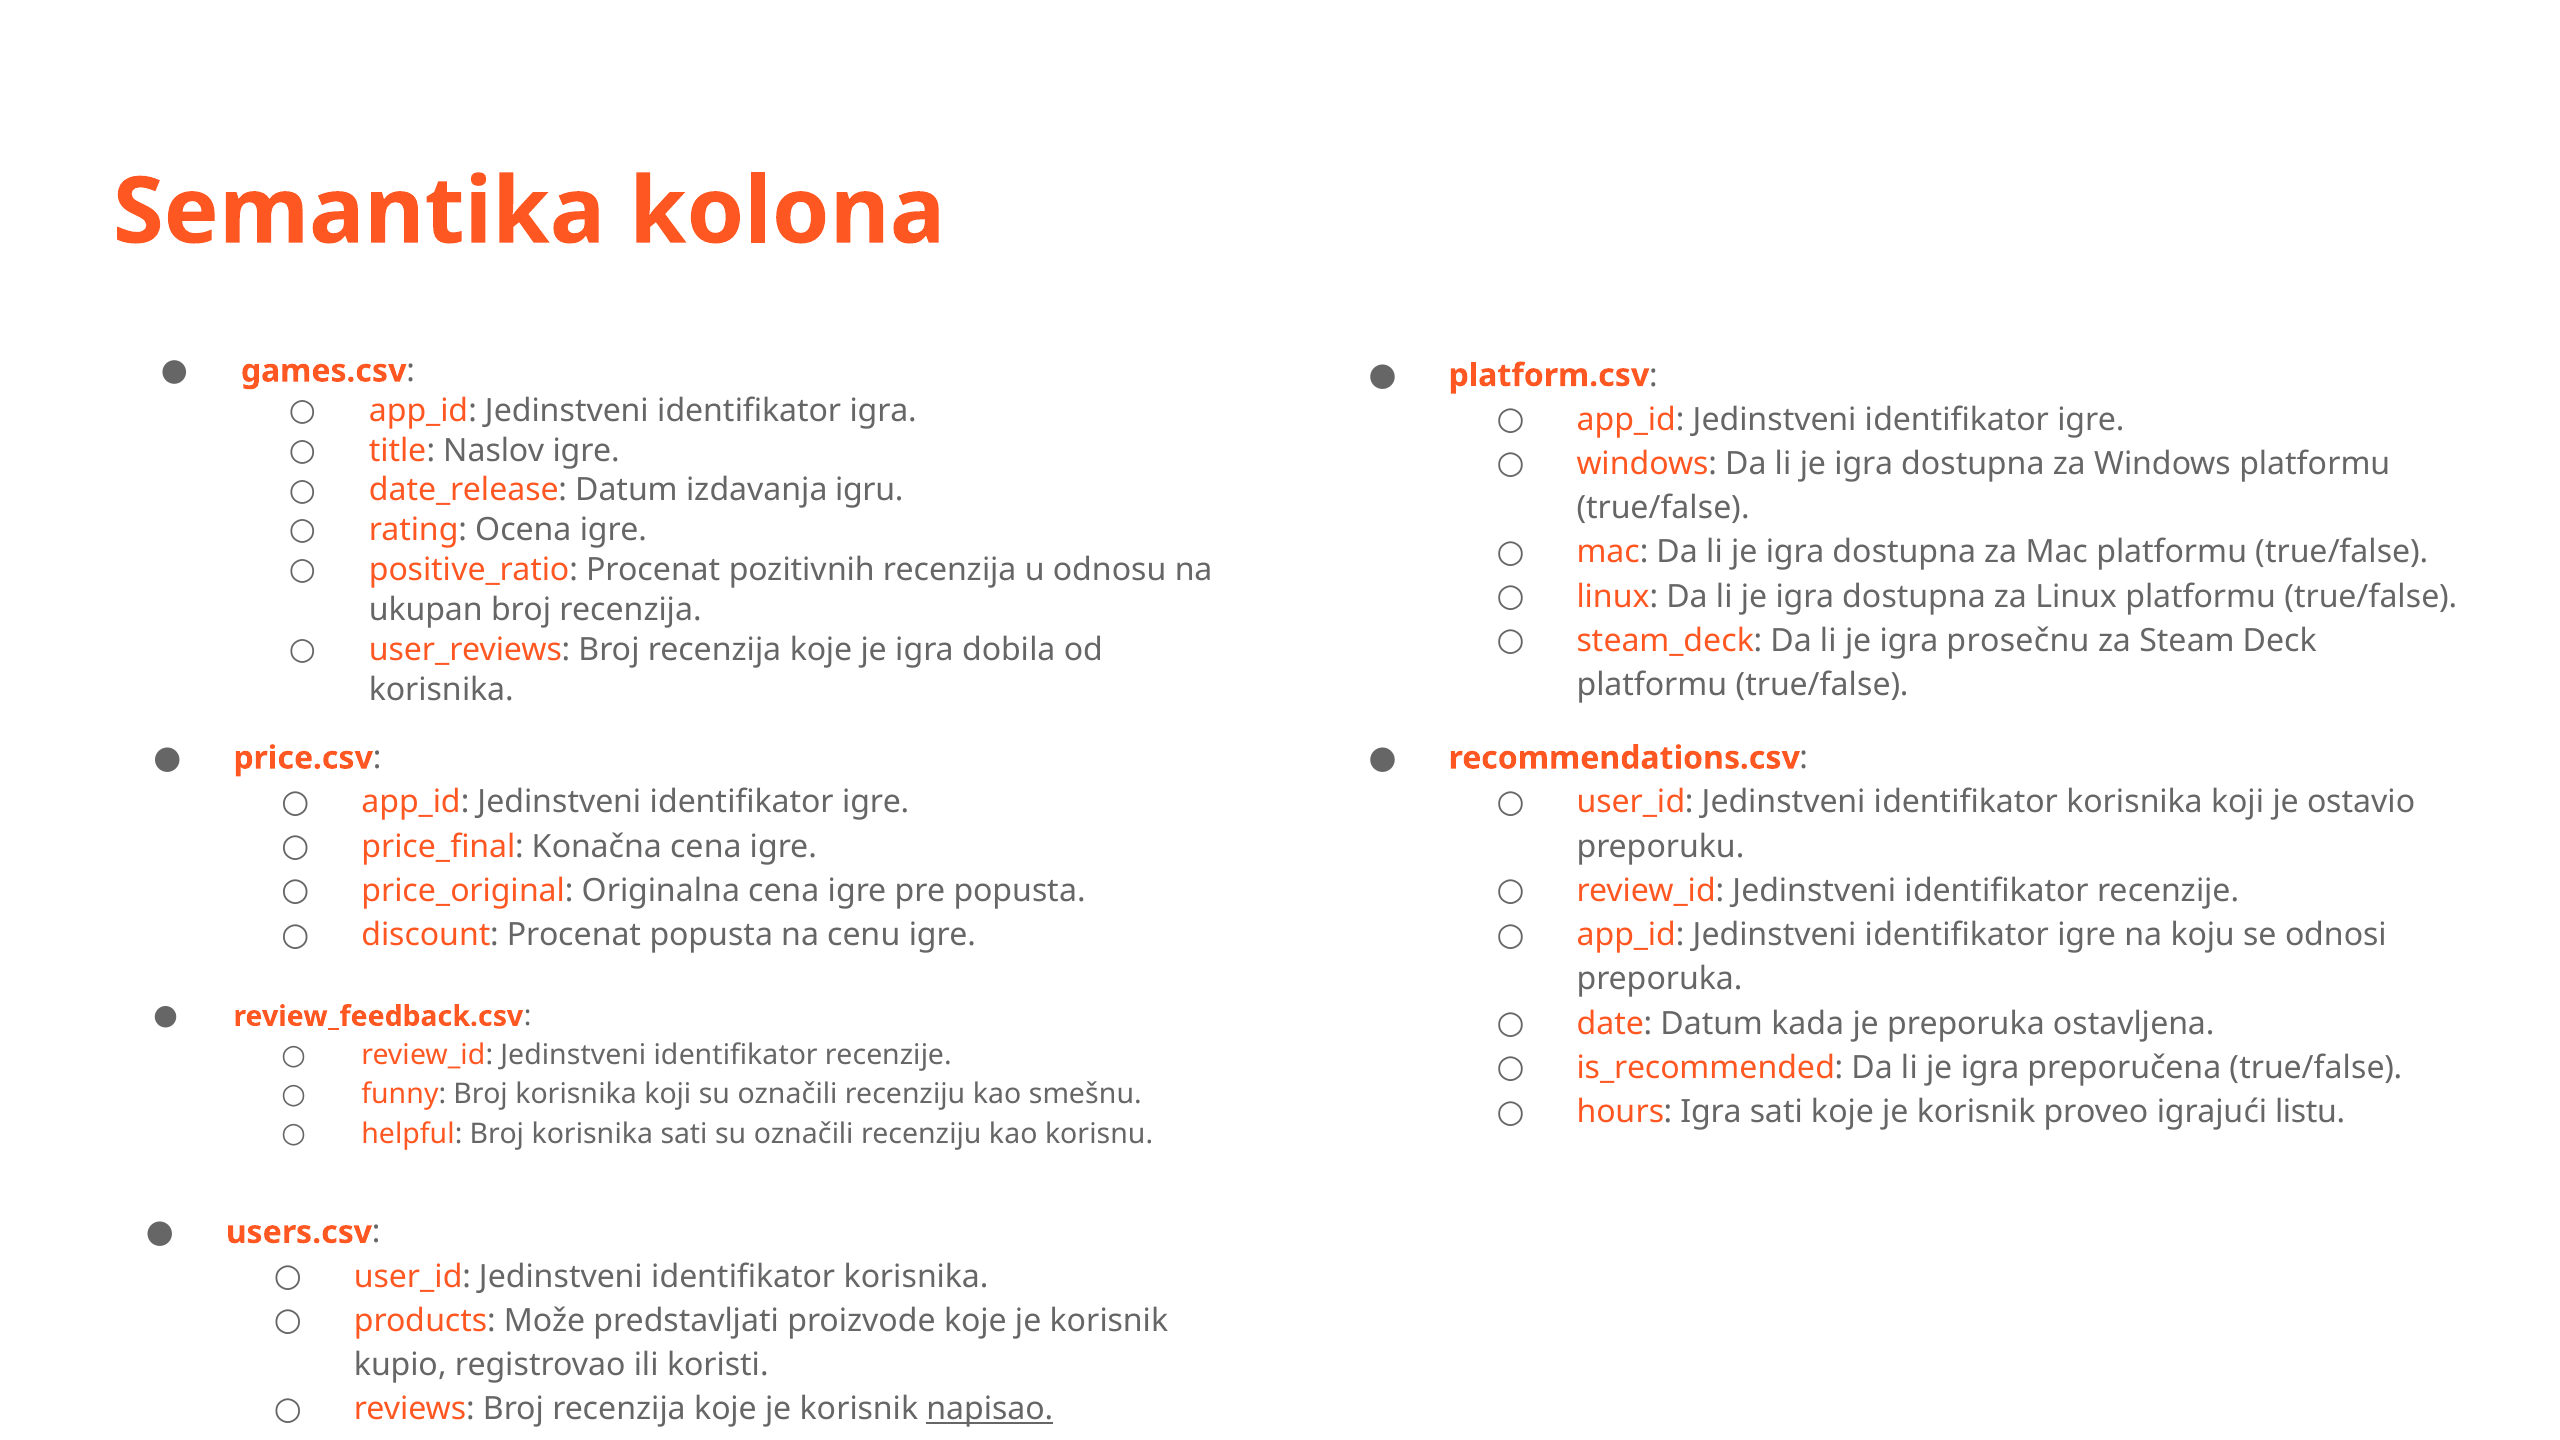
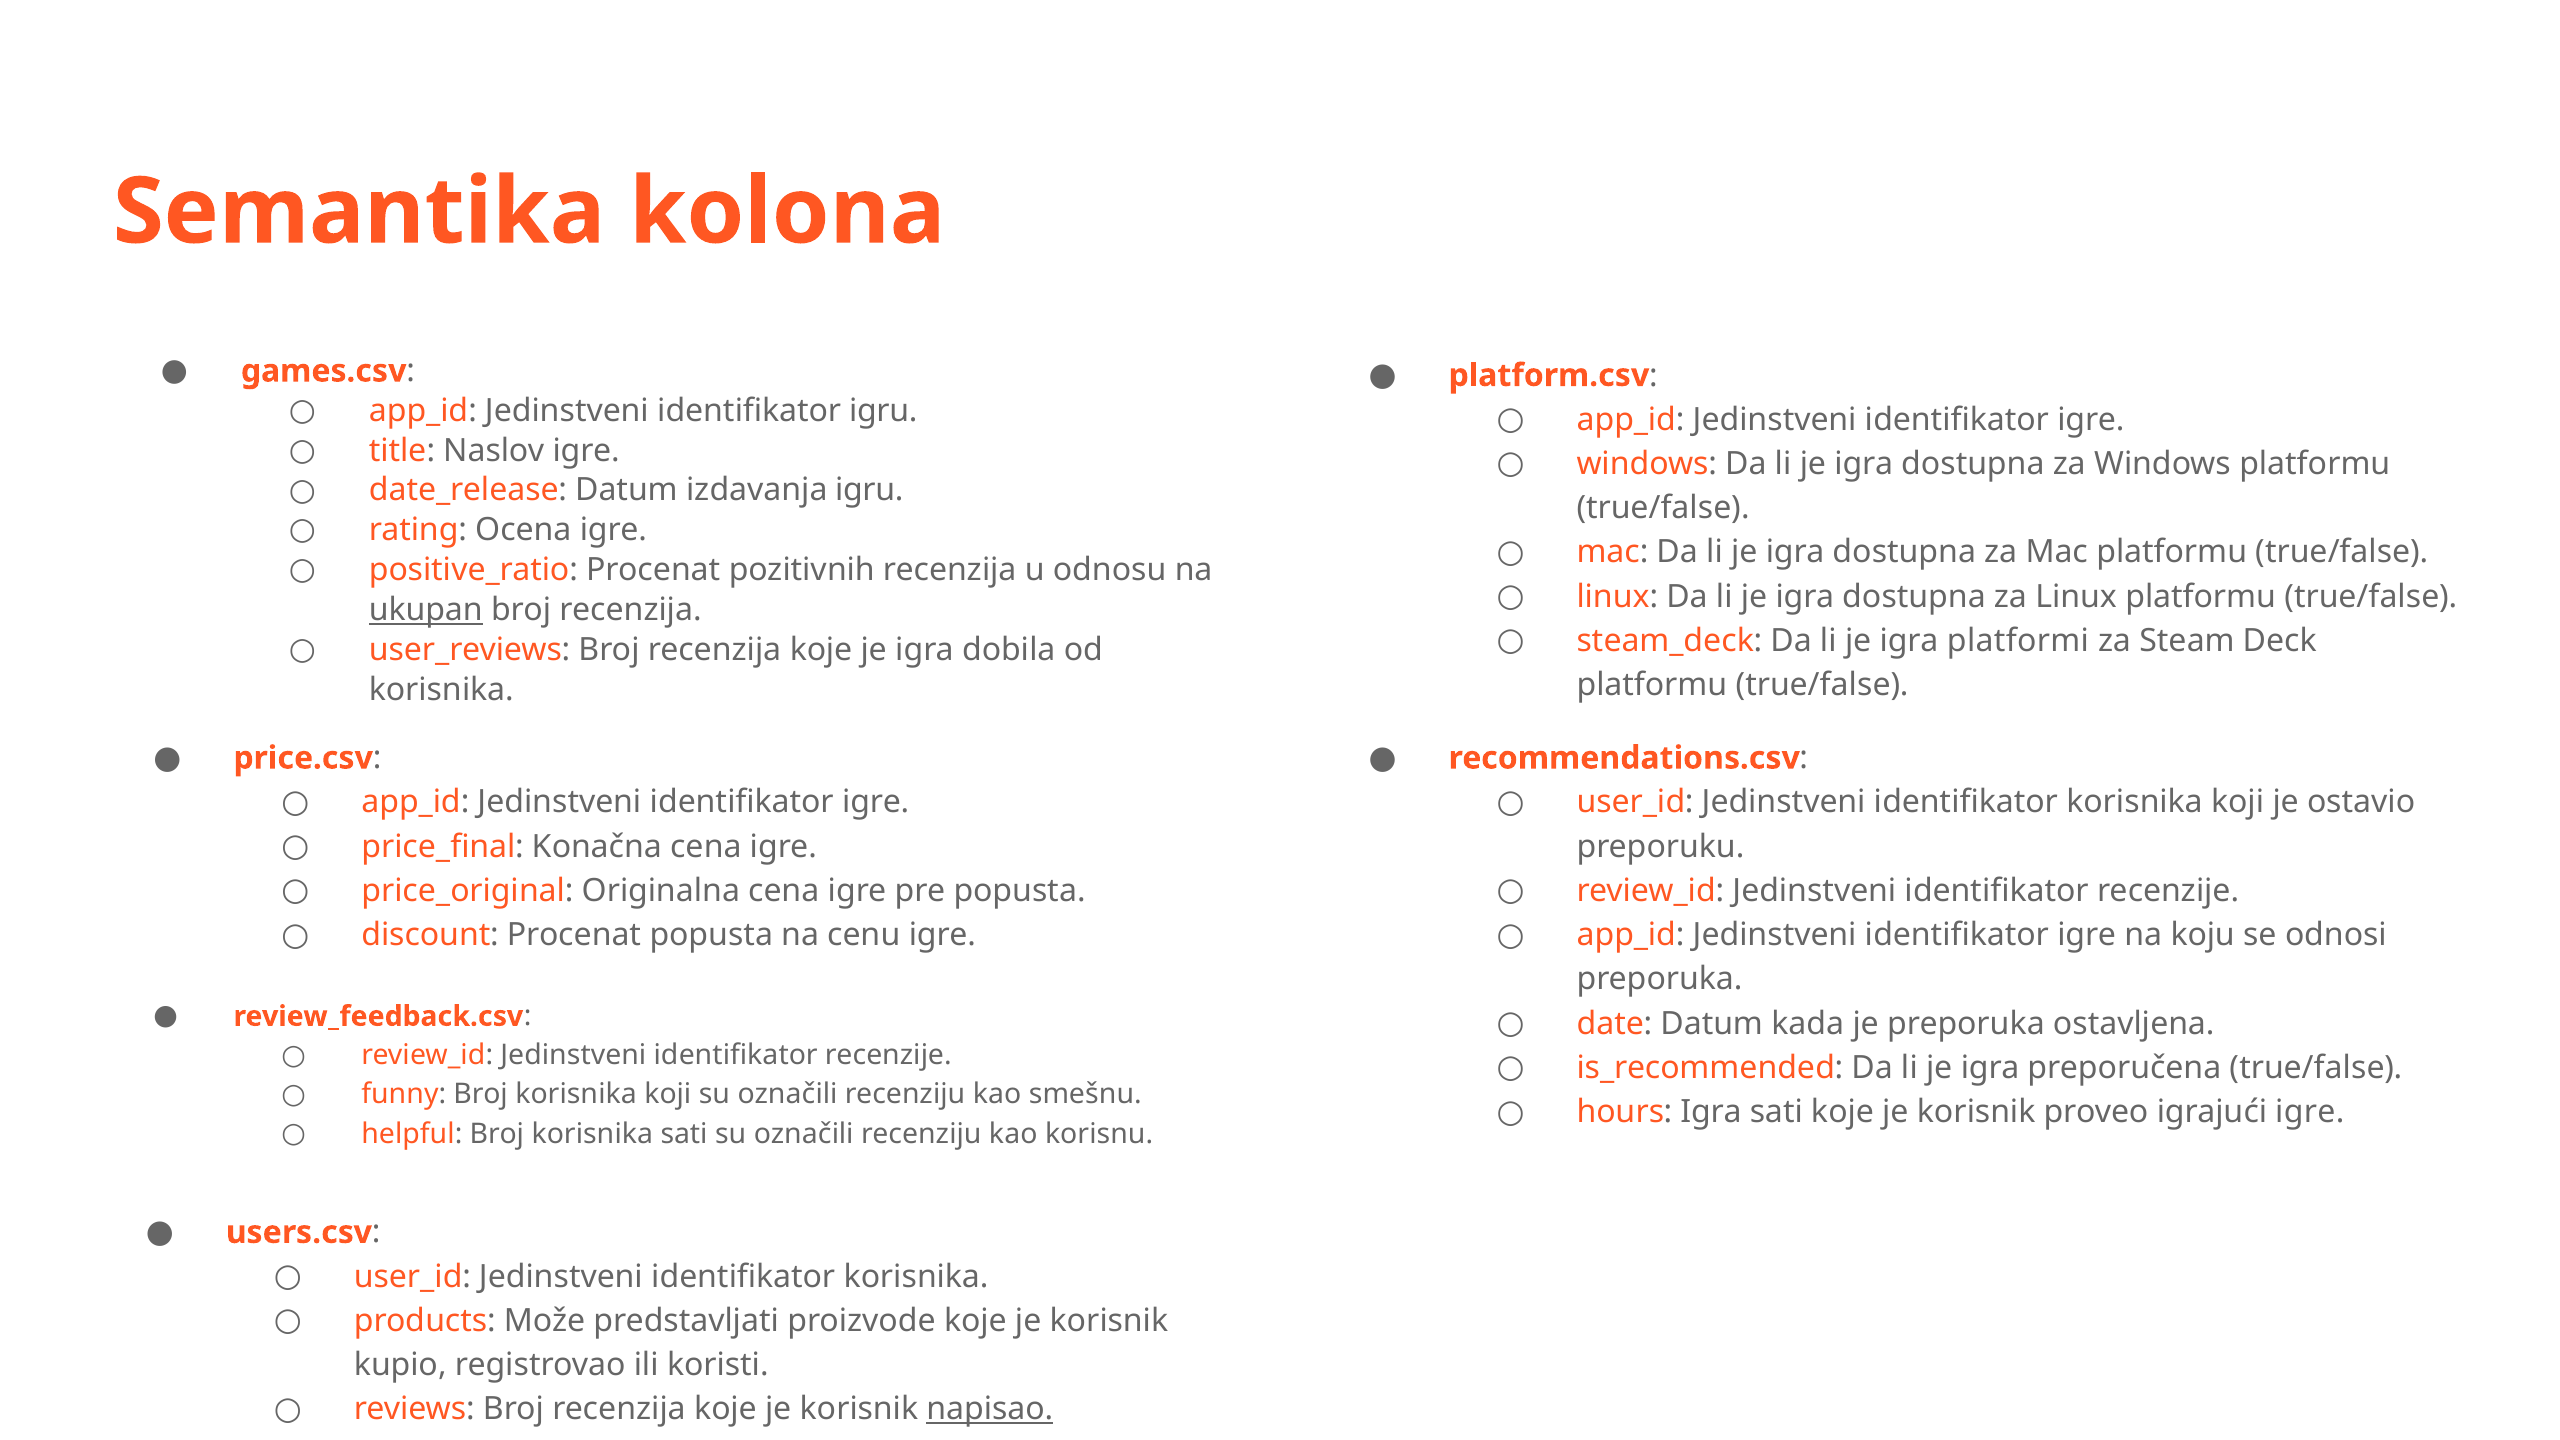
identifikator igra: igra -> igru (883, 411)
ukupan underline: none -> present (426, 610)
prosečnu: prosečnu -> platformi (2018, 641)
igrajući listu: listu -> igre (2310, 1112)
